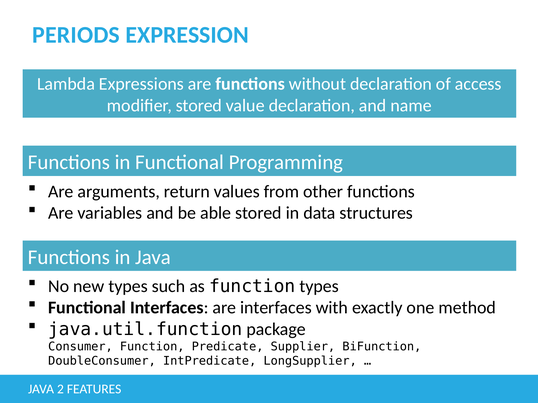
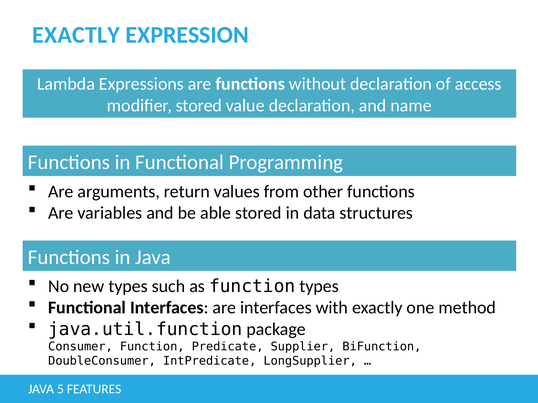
PERIODS: PERIODS -> EXACTLY (76, 35)
2: 2 -> 5 (60, 389)
